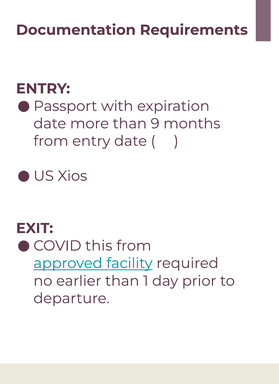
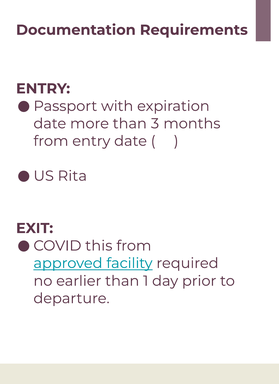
9: 9 -> 3 (155, 123)
Xios: Xios -> Rita (72, 176)
